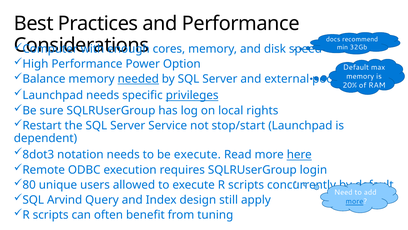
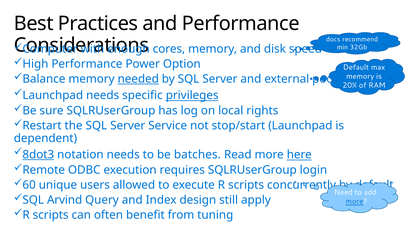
8dot3 underline: none -> present (38, 154)
be execute: execute -> batches (197, 154)
80: 80 -> 60 (29, 184)
